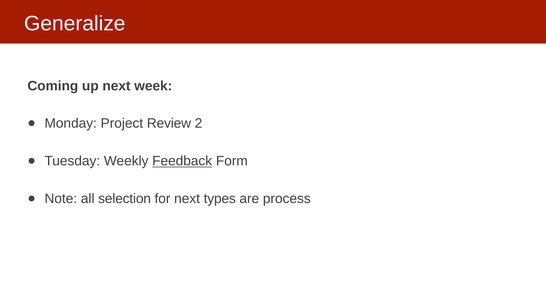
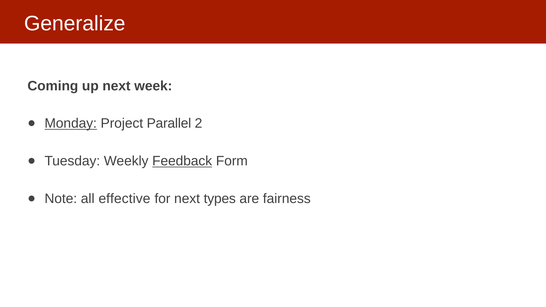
Monday underline: none -> present (71, 124)
Review: Review -> Parallel (169, 124)
selection: selection -> effective (124, 199)
process: process -> fairness (287, 199)
